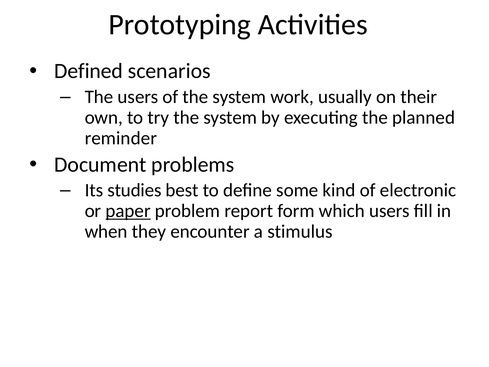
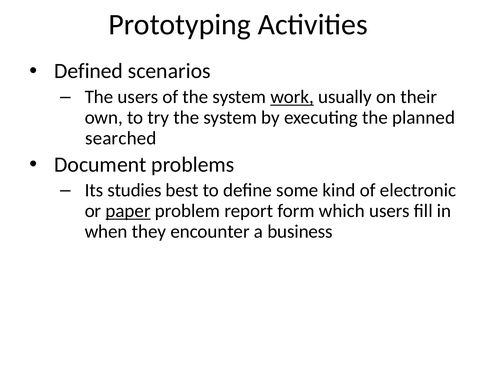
work underline: none -> present (292, 97)
reminder: reminder -> searched (121, 138)
stimulus: stimulus -> business (300, 231)
